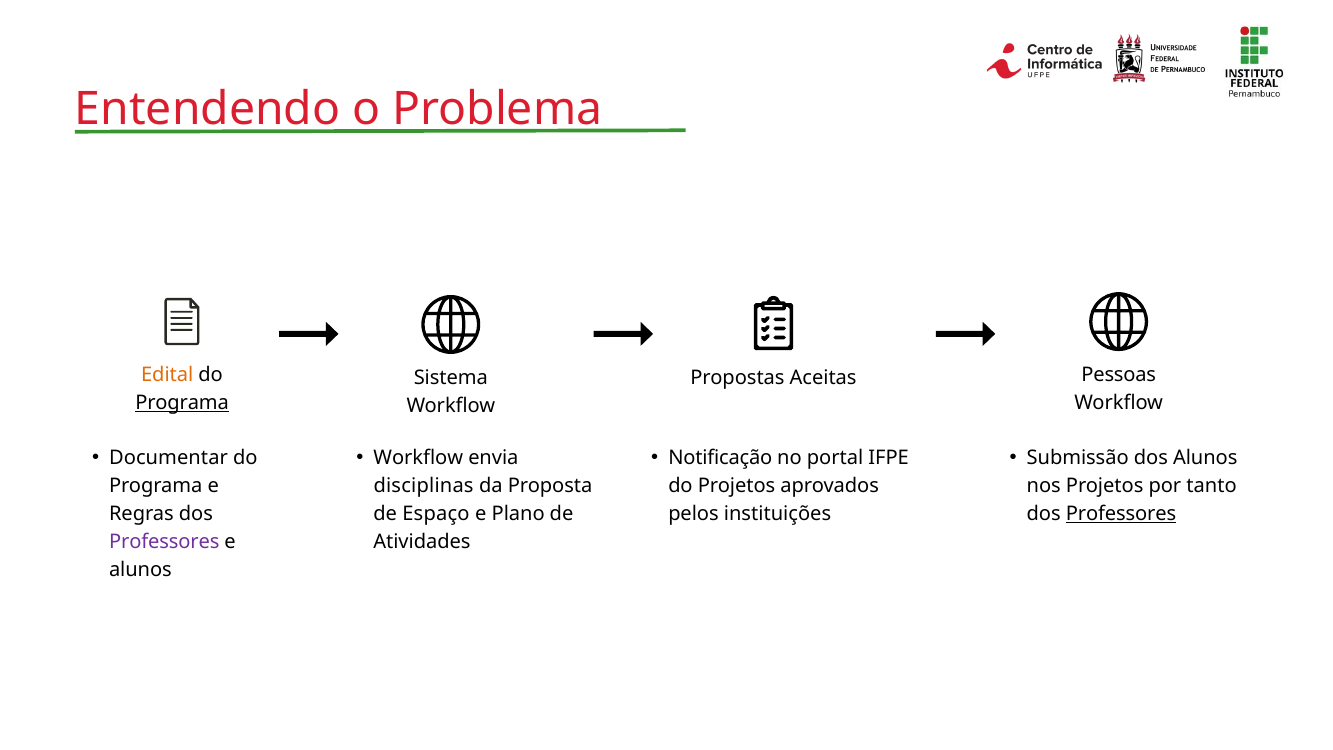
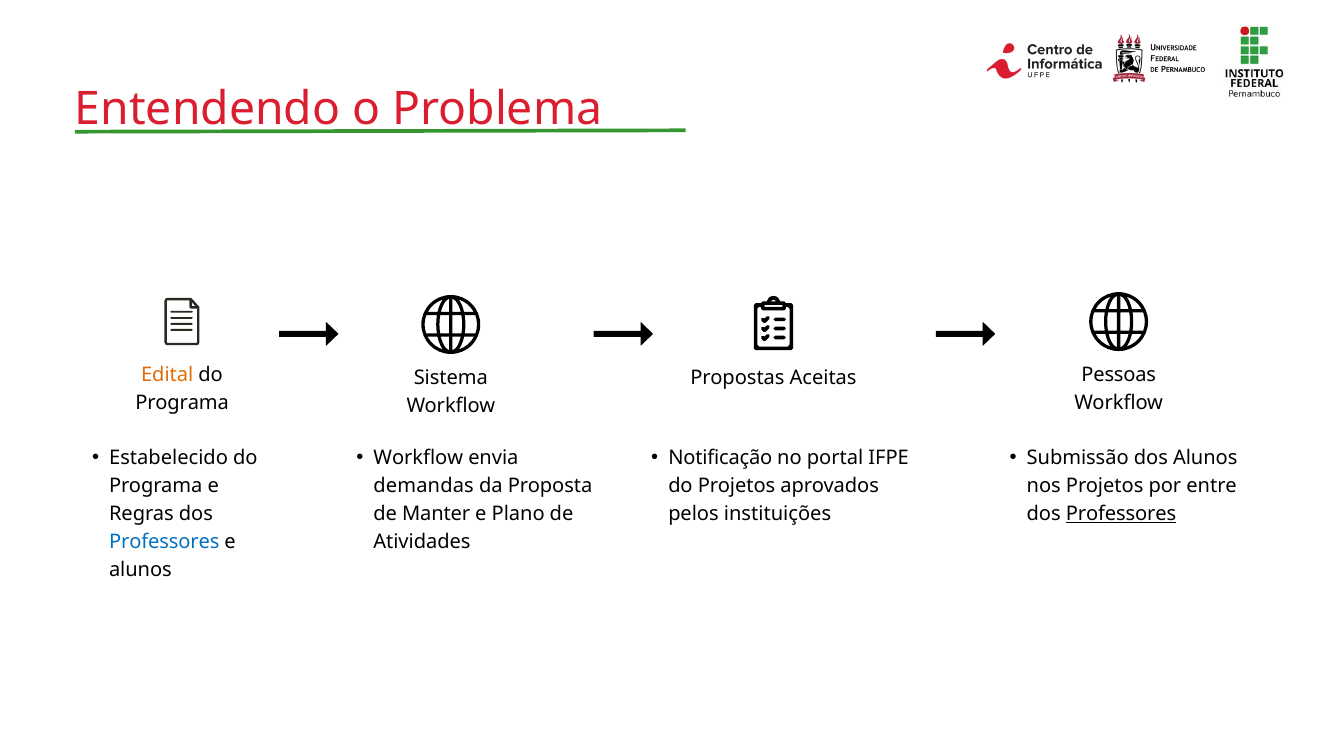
Programa underline: present -> none (182, 403)
Documentar: Documentar -> Estabelecido (169, 457)
disciplinas: disciplinas -> demandas (424, 485)
tanto: tanto -> entre (1212, 485)
Espaço: Espaço -> Manter (436, 513)
Professores colour: purple -> blue (164, 542)
